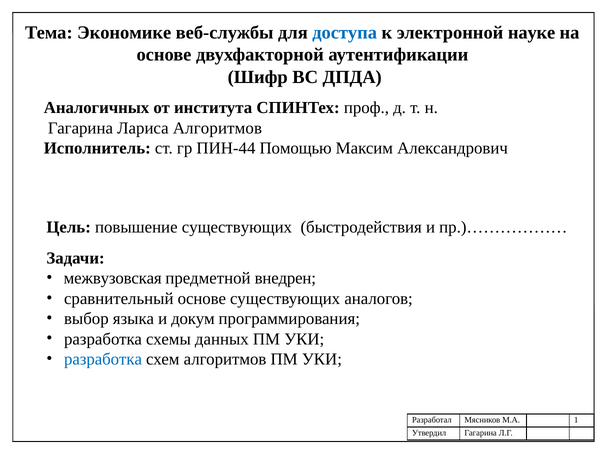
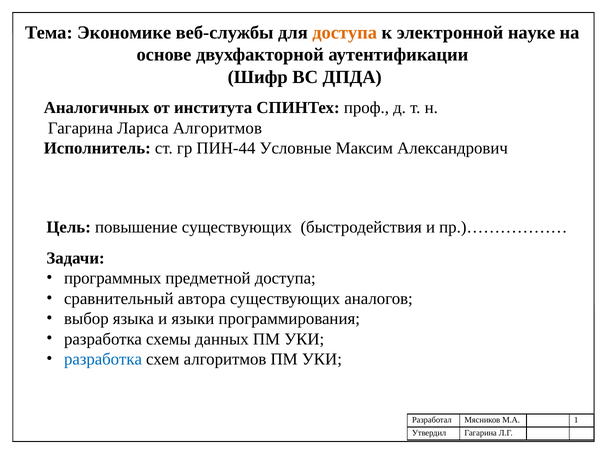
доступа colour: blue -> orange (345, 33)
Помощью: Помощью -> Условные (296, 148)
межвузовская: межвузовская -> программных (113, 278)
предметной внедрен: внедрен -> доступа (285, 278)
сравнительный основе: основе -> автора (202, 298)
докум: докум -> языки (193, 319)
